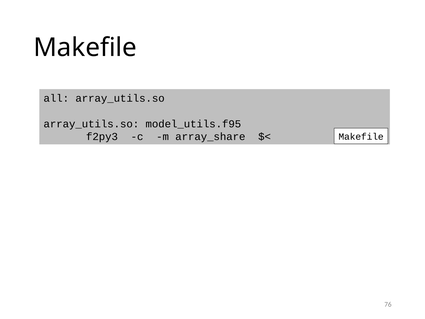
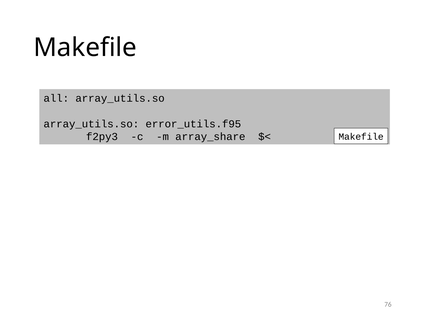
model_utils.f95: model_utils.f95 -> error_utils.f95 (193, 124)
